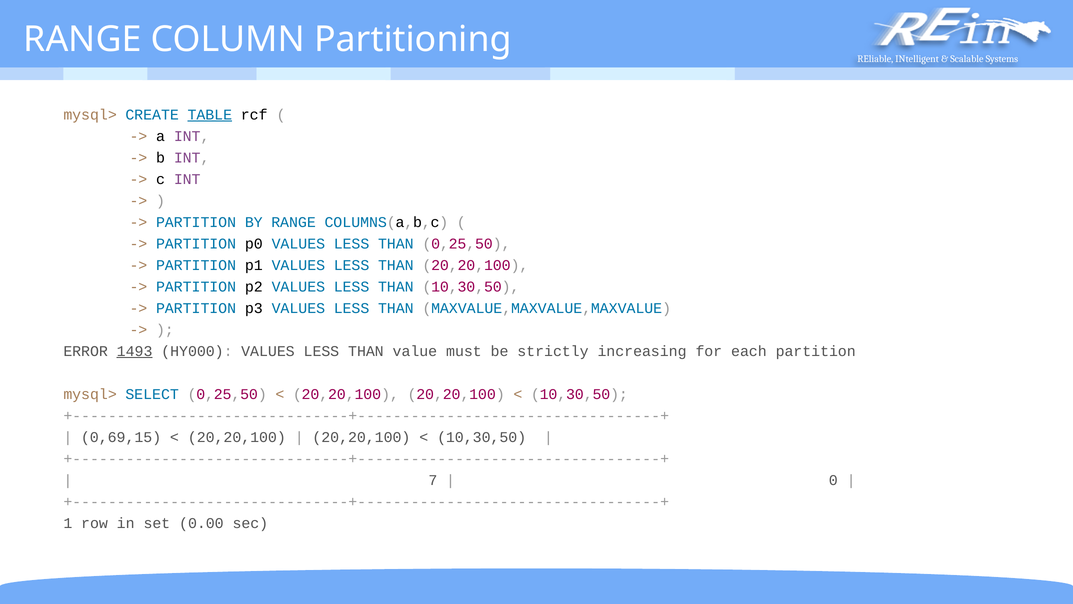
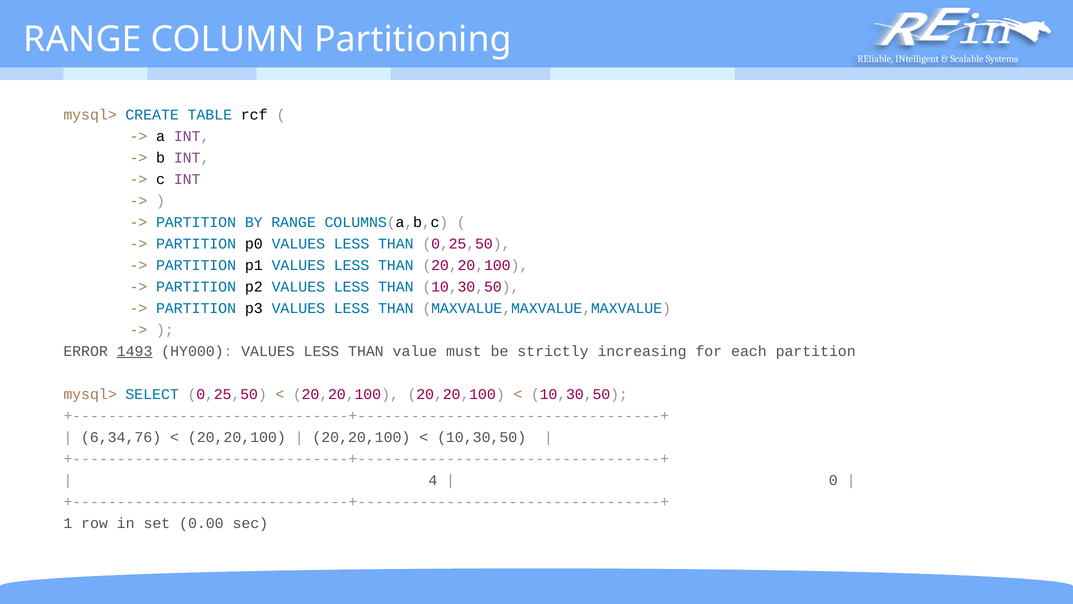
TABLE underline: present -> none (210, 115)
0,69,15: 0,69,15 -> 6,34,76 (121, 437)
7: 7 -> 4 (433, 480)
